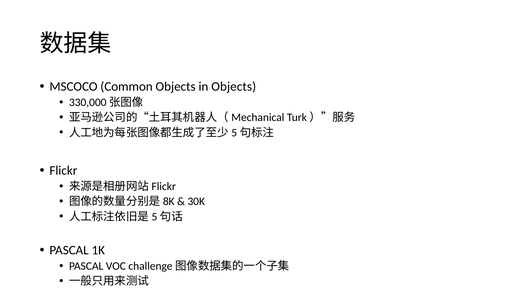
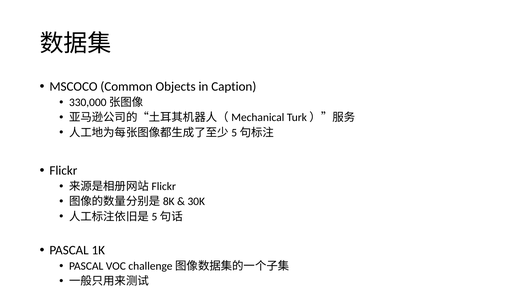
in Objects: Objects -> Caption (234, 87)
